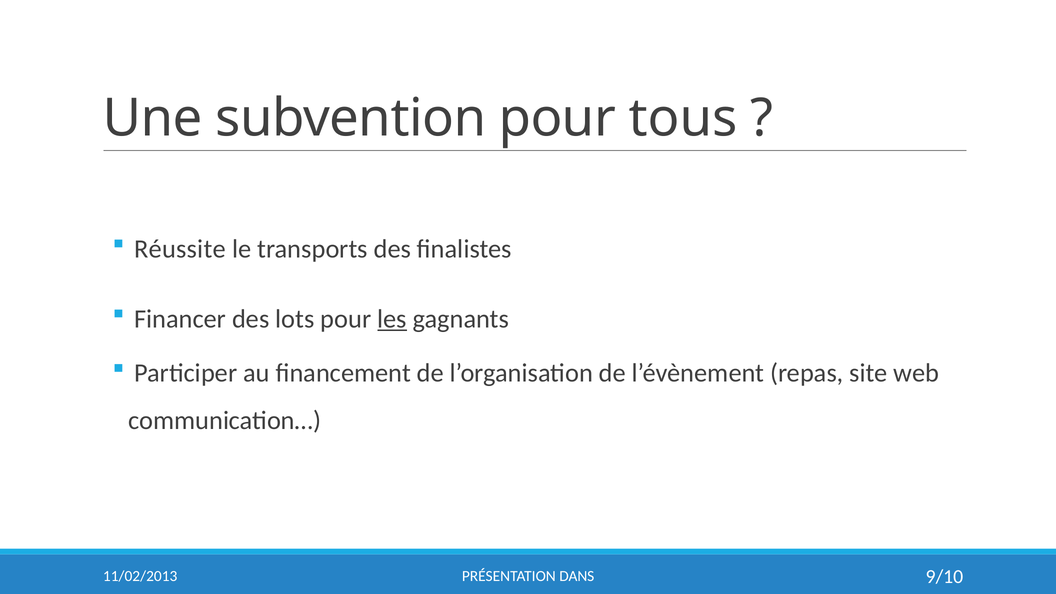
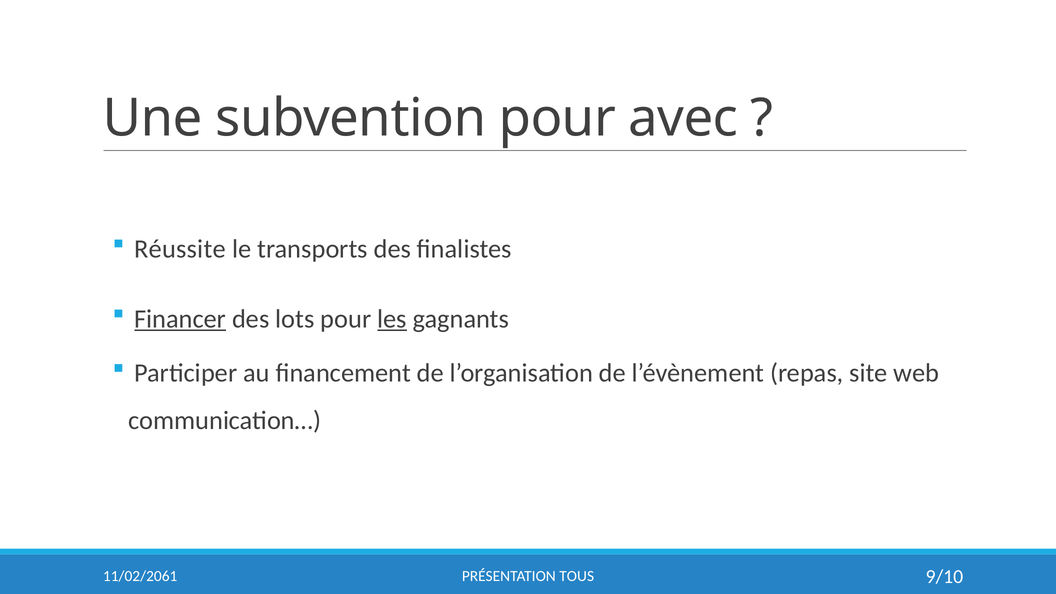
tous: tous -> avec (683, 118)
Financer underline: none -> present (180, 319)
11/02/2013: 11/02/2013 -> 11/02/2061 (140, 576)
DANS: DANS -> TOUS (577, 576)
